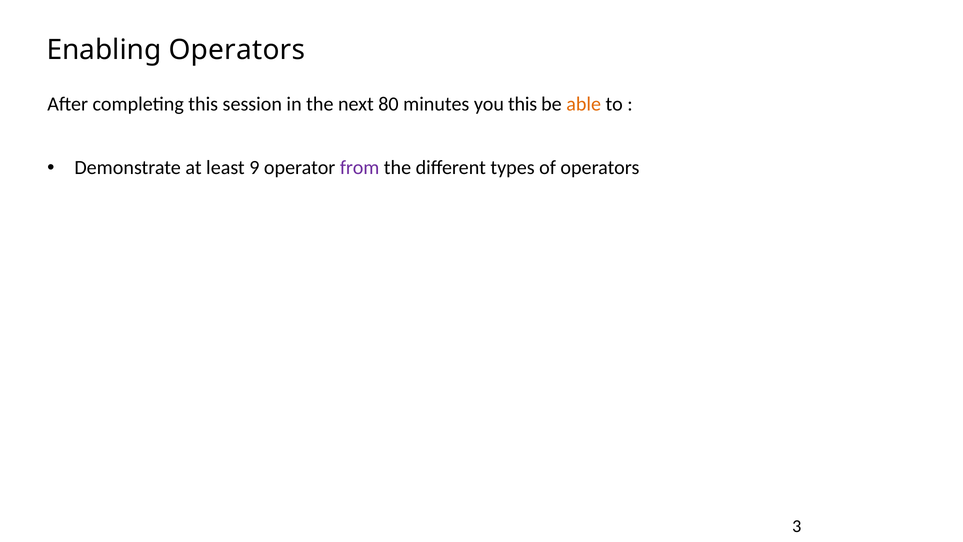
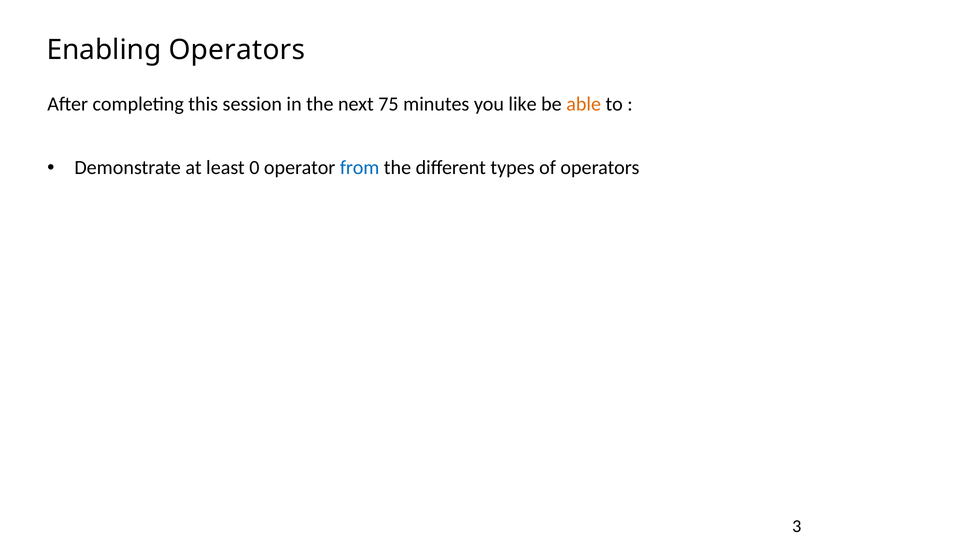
80: 80 -> 75 (388, 104)
you this: this -> like (523, 104)
9: 9 -> 0 (254, 168)
from colour: purple -> blue (360, 168)
